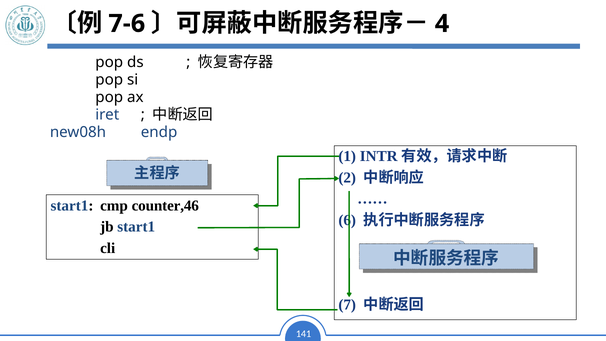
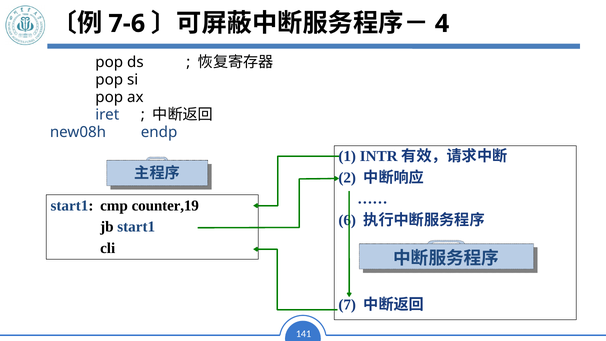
counter,46: counter,46 -> counter,19 (165, 206)
